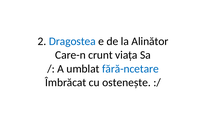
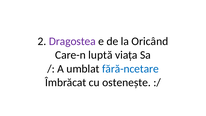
Dragostea colour: blue -> purple (72, 41)
Alinător: Alinător -> Oricând (150, 41)
crunt: crunt -> luptă (100, 55)
